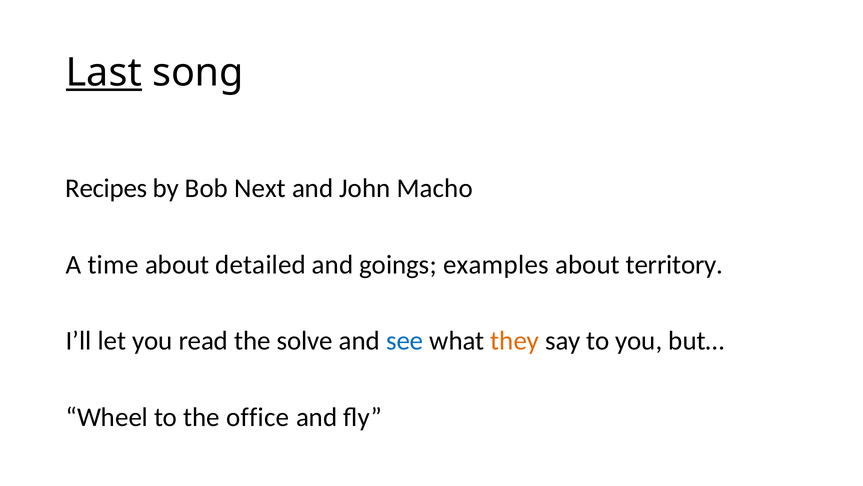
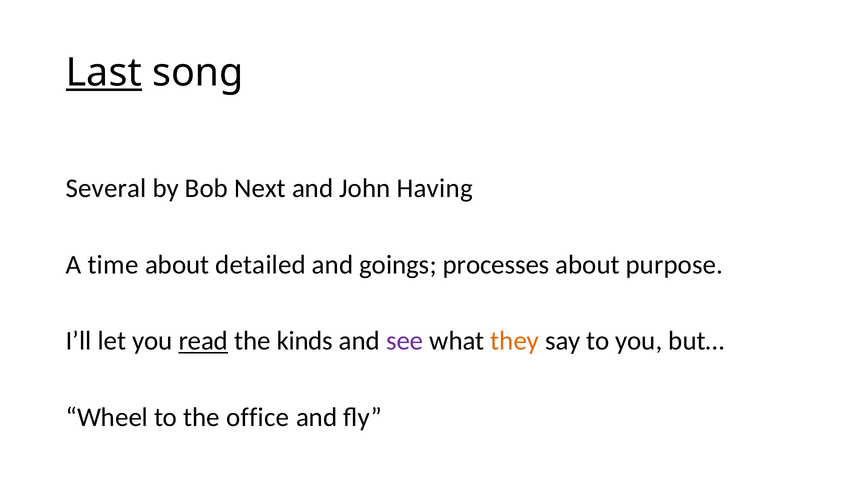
Recipes: Recipes -> Several (106, 188)
Macho: Macho -> Having (435, 188)
examples: examples -> processes (496, 264)
territory: territory -> purpose (674, 264)
read underline: none -> present (203, 341)
solve: solve -> kinds (305, 341)
see colour: blue -> purple (405, 341)
